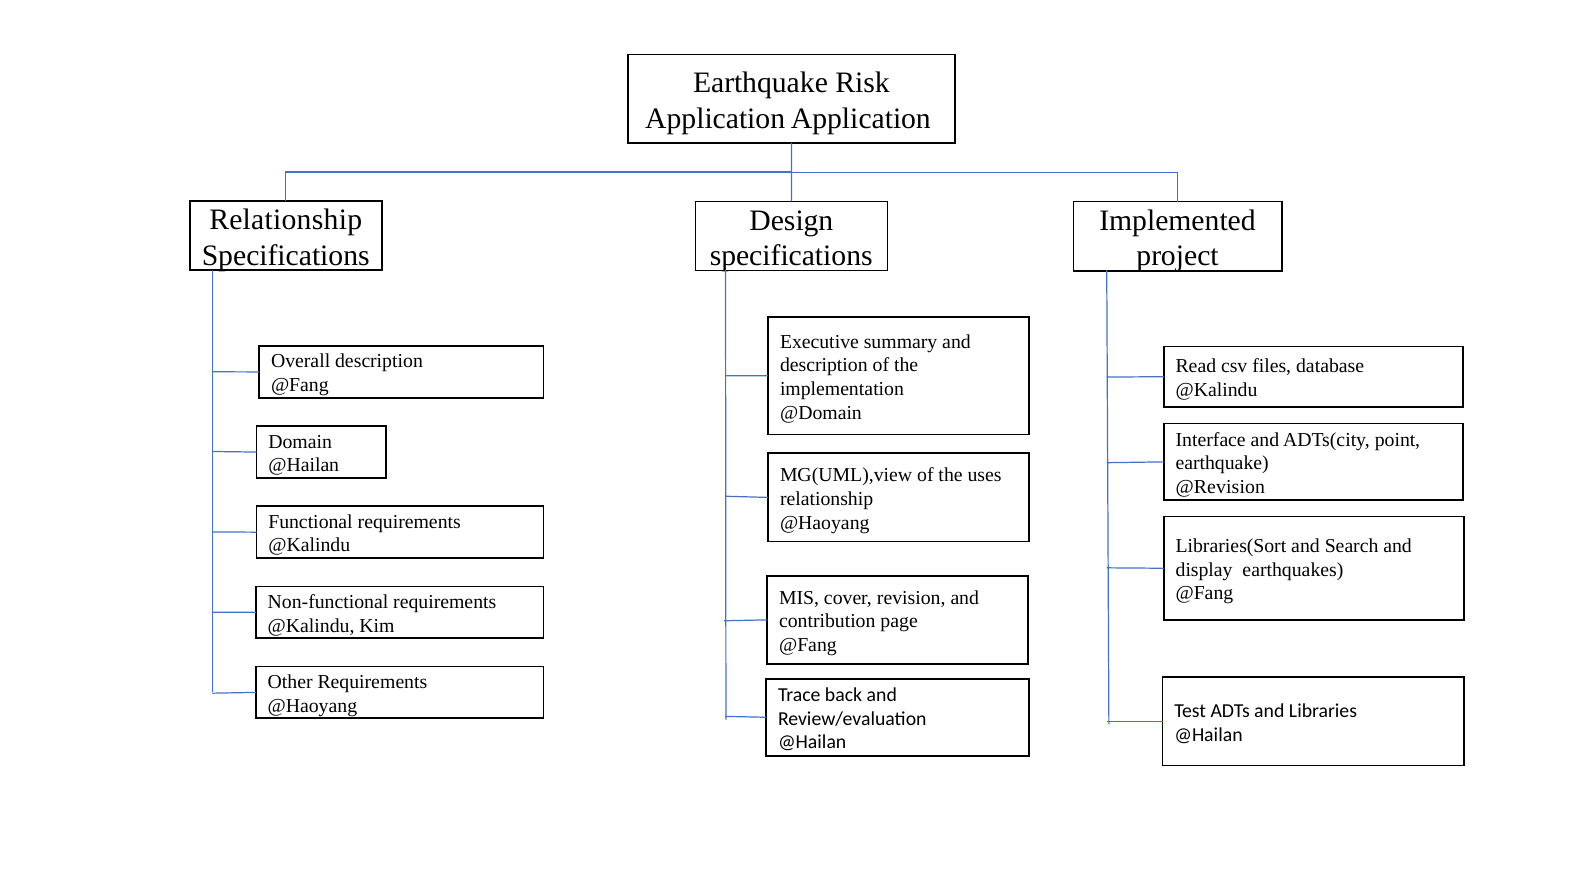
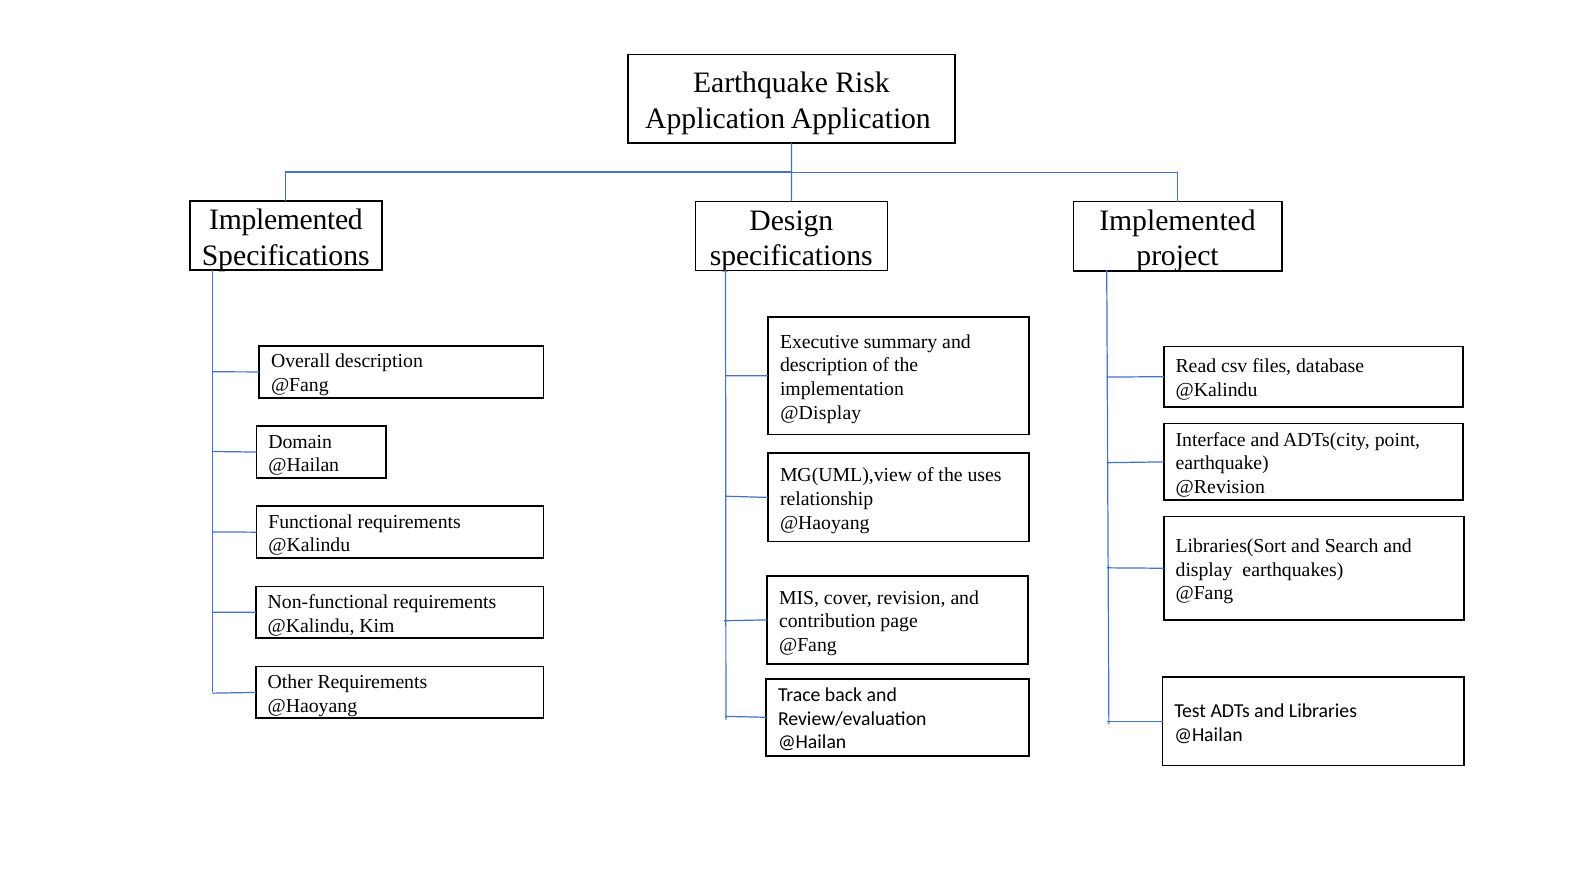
Relationship: Relationship -> Implemented (286, 220)
@Domain: @Domain -> @Display (821, 413)
